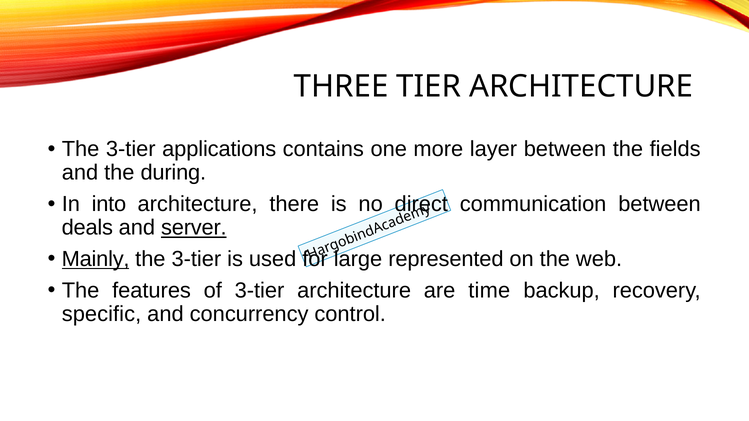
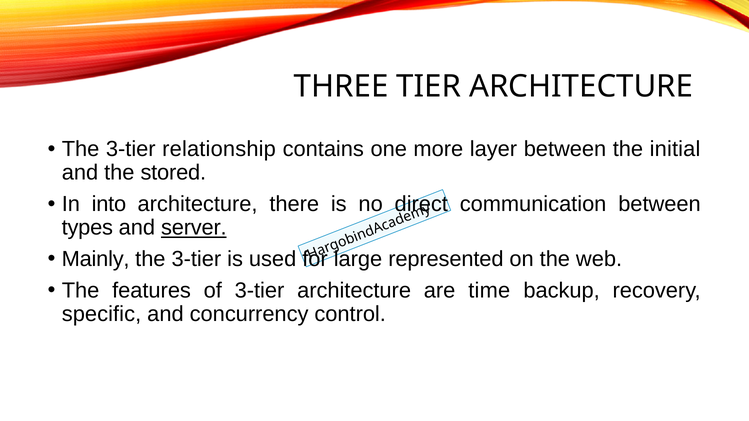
applications: applications -> relationship (219, 149)
fields: fields -> initial (675, 149)
during: during -> stored (173, 173)
deals: deals -> types (87, 228)
Mainly underline: present -> none (96, 259)
